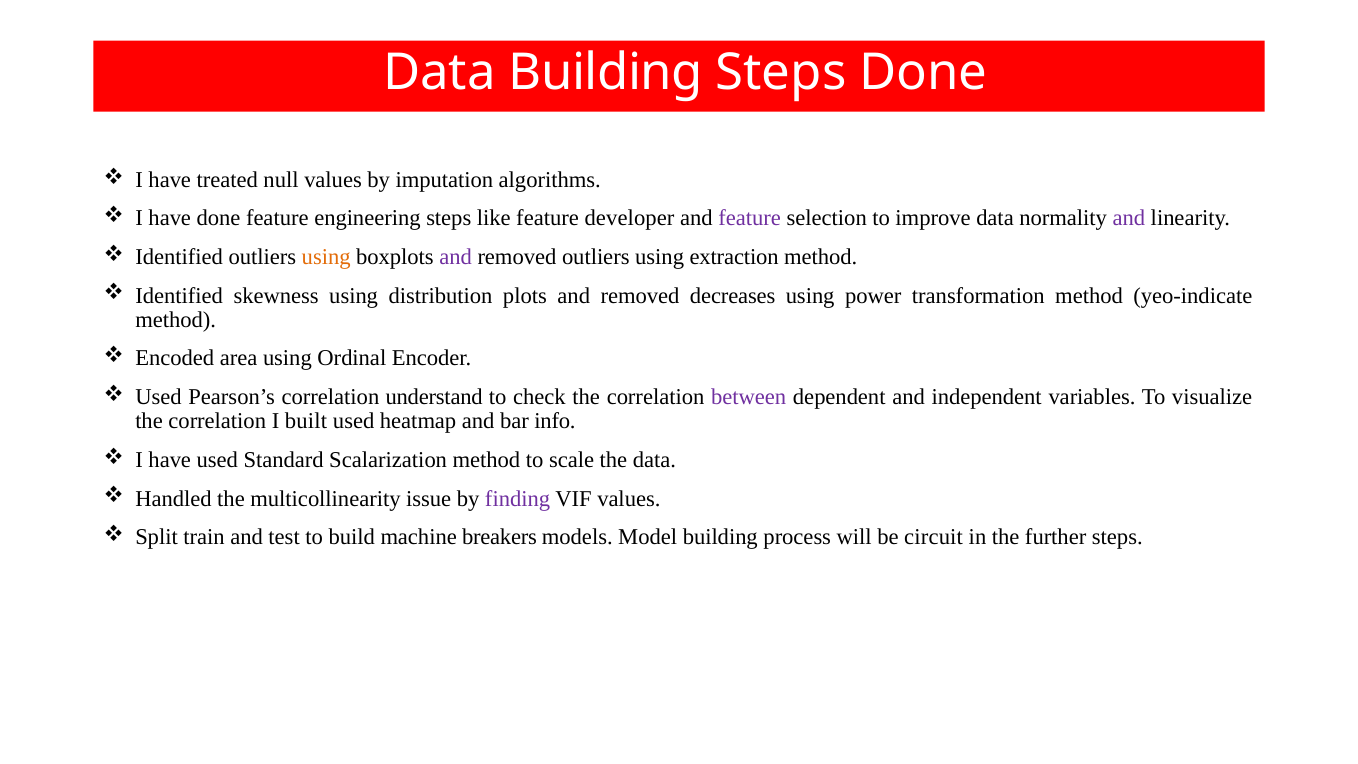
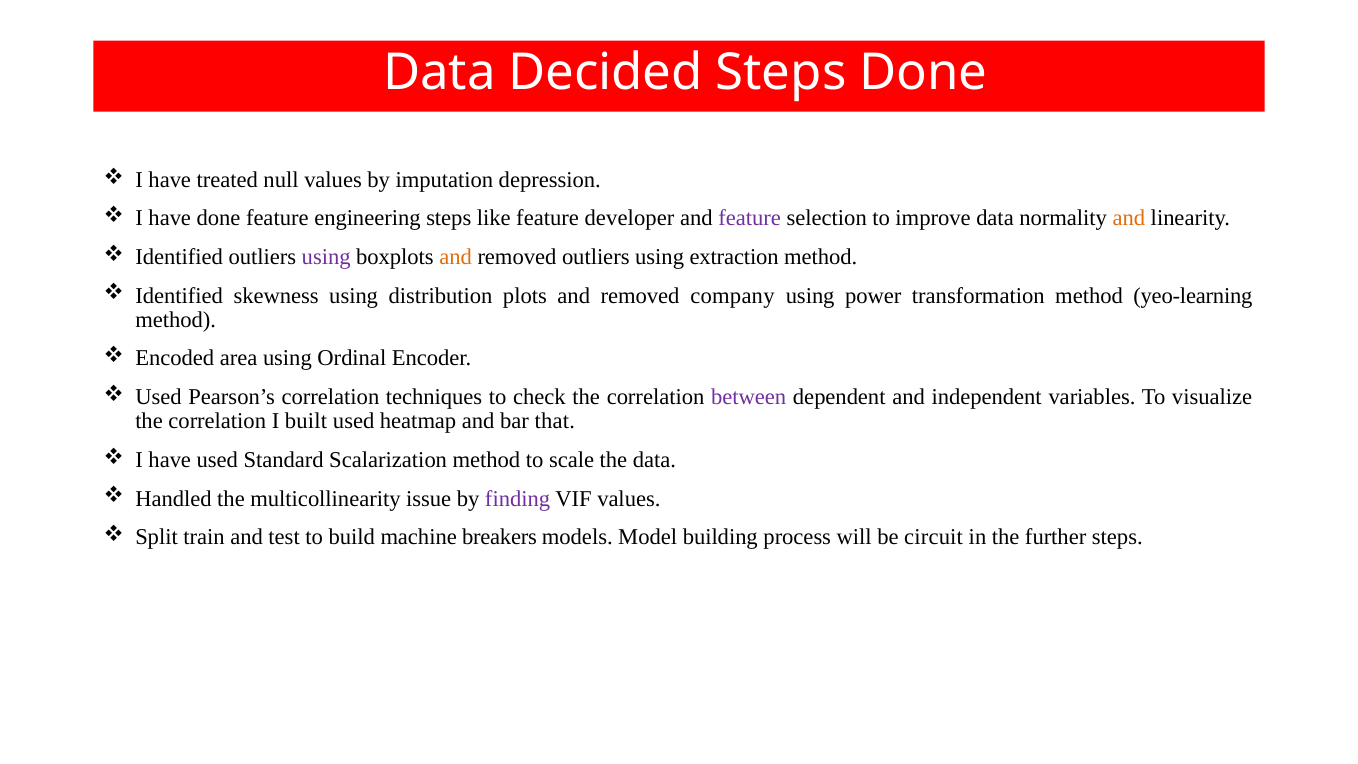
Data Building: Building -> Decided (606, 73)
algorithms: algorithms -> depression (550, 180)
and colour: purple -> orange (1129, 218)
using colour: orange -> purple (326, 257)
and colour: purple -> orange (456, 257)
decreases: decreases -> company (732, 296)
yeo-indicate: yeo-indicate -> yeo-learning (1193, 296)
understand: understand -> techniques (434, 397)
info: info -> that (555, 421)
